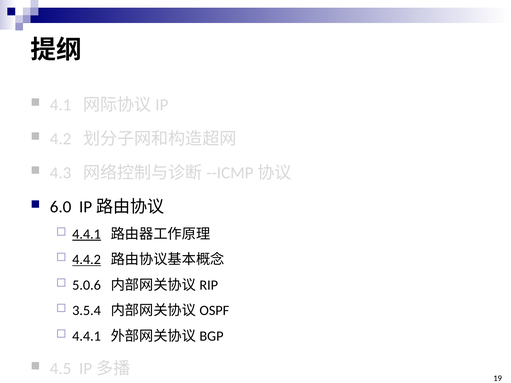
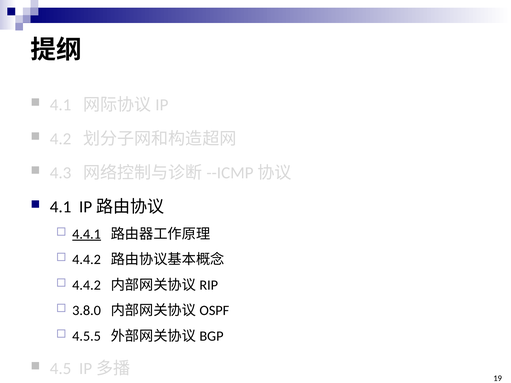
6.0: 6.0 -> 4.1 (61, 207)
4.4.2 underline: present -> none (87, 260)
5.0.6: 5.0.6 -> 4.4.2 (87, 285)
3.5.4: 3.5.4 -> 3.8.0 (87, 311)
4.4.1: 4.4.1 -> 4.5.5 (87, 336)
